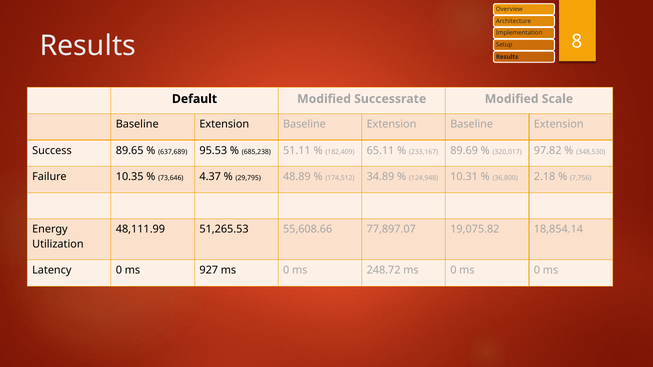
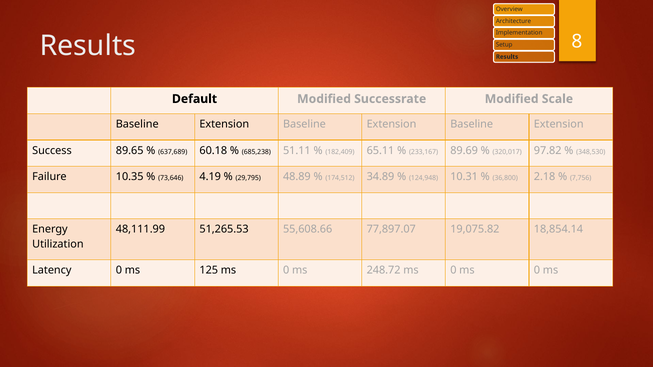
95.53: 95.53 -> 60.18 (213, 151)
4.37: 4.37 -> 4.19 (210, 177)
927: 927 -> 125 (209, 271)
